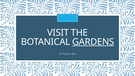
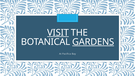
VISIT underline: none -> present (58, 33)
